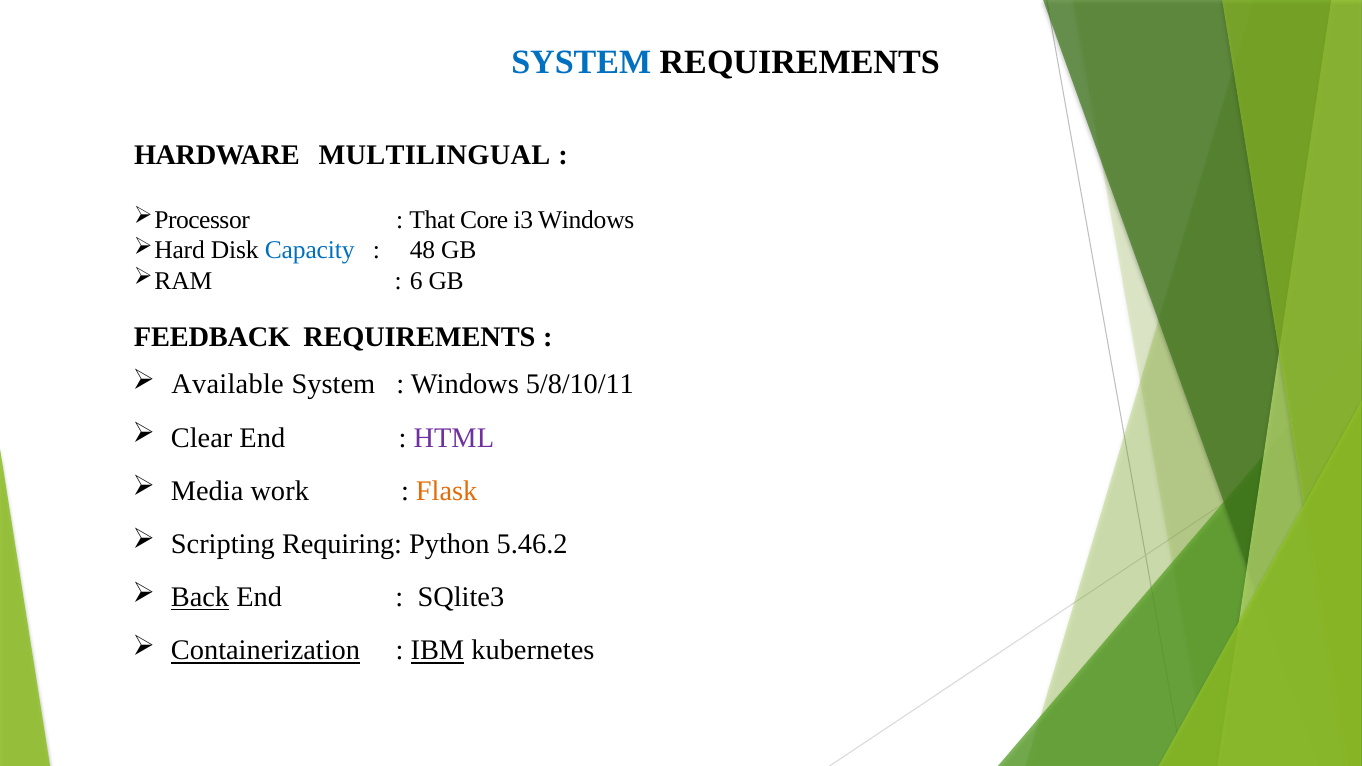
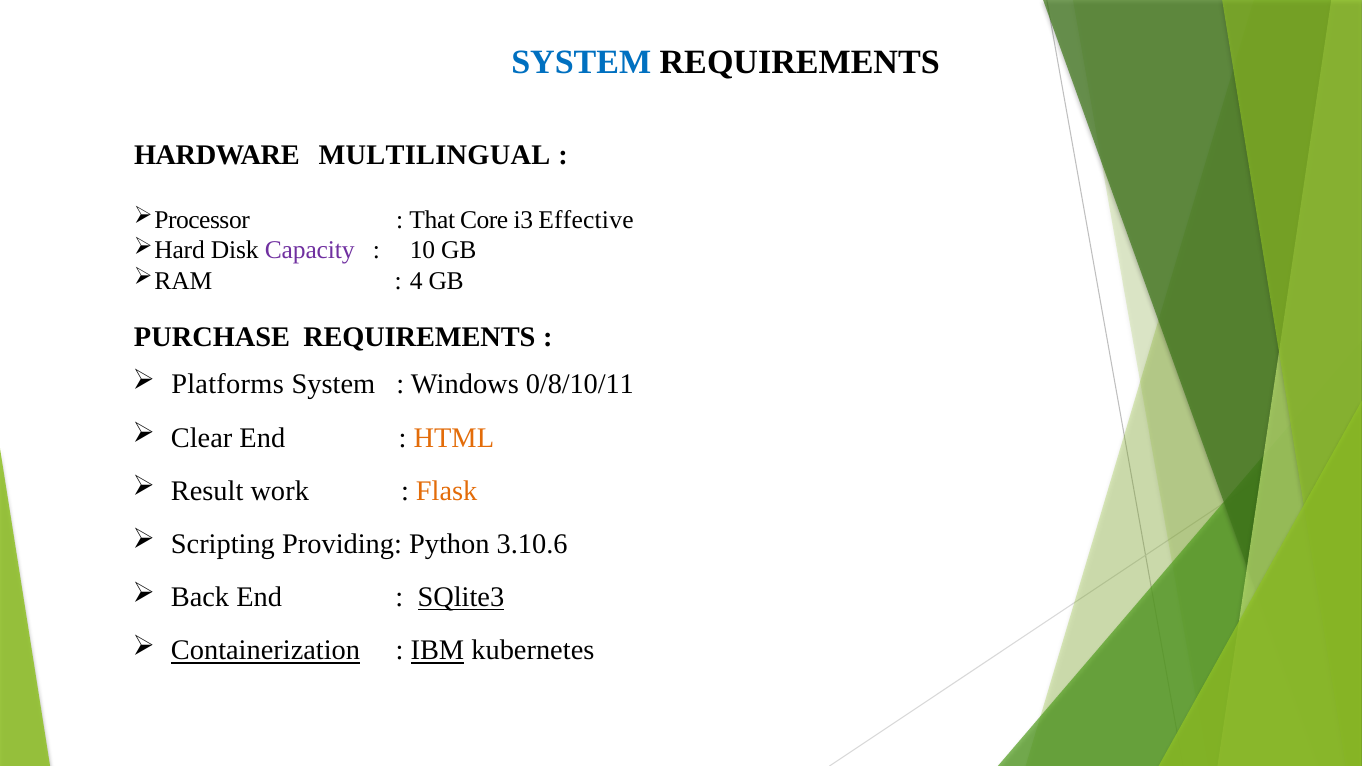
i3 Windows: Windows -> Effective (586, 220)
Capacity colour: blue -> purple (310, 250)
48: 48 -> 10 (423, 250)
6: 6 -> 4 (416, 281)
FEEDBACK: FEEDBACK -> PURCHASE (212, 337)
Available: Available -> Platforms (228, 385)
5/8/10/11: 5/8/10/11 -> 0/8/10/11 (580, 385)
HTML colour: purple -> orange (454, 438)
Media: Media -> Result (207, 491)
Requiring: Requiring -> Providing (342, 544)
5.46.2: 5.46.2 -> 3.10.6 (532, 544)
Back underline: present -> none (200, 597)
SQlite3 underline: none -> present (461, 597)
